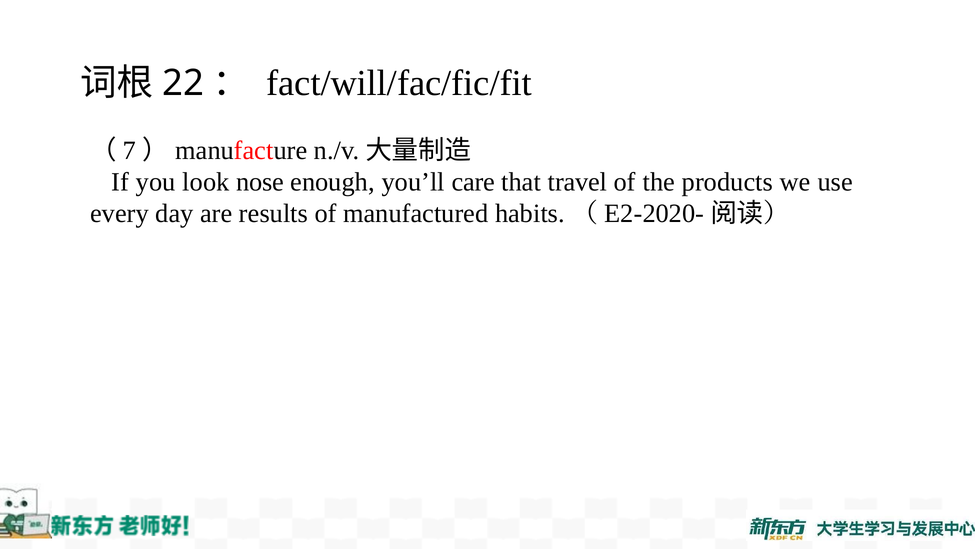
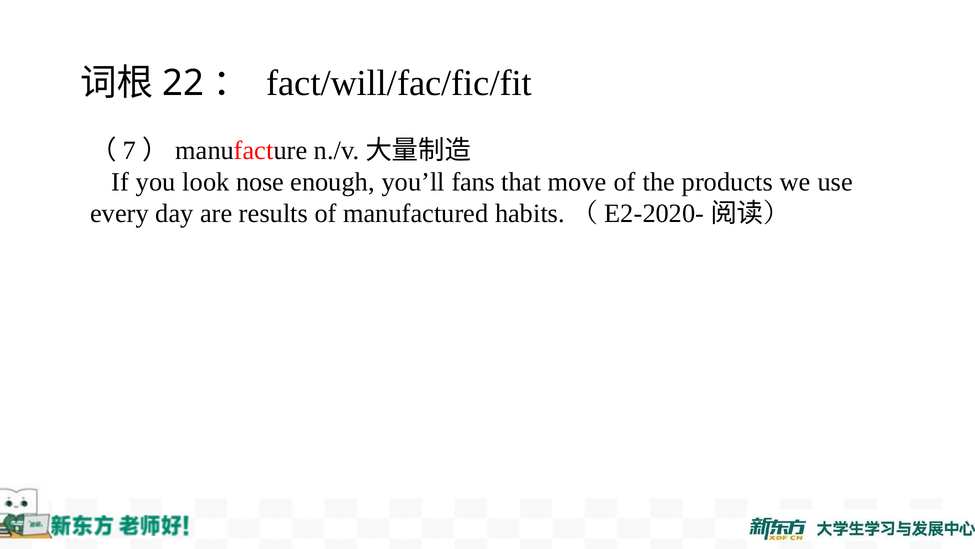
care: care -> fans (473, 182)
travel: travel -> move (577, 182)
